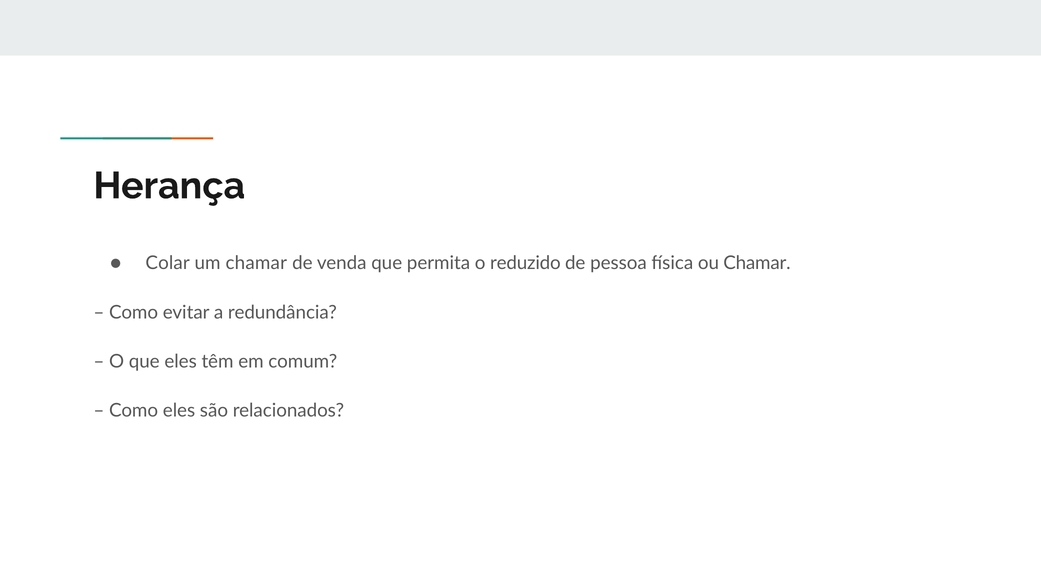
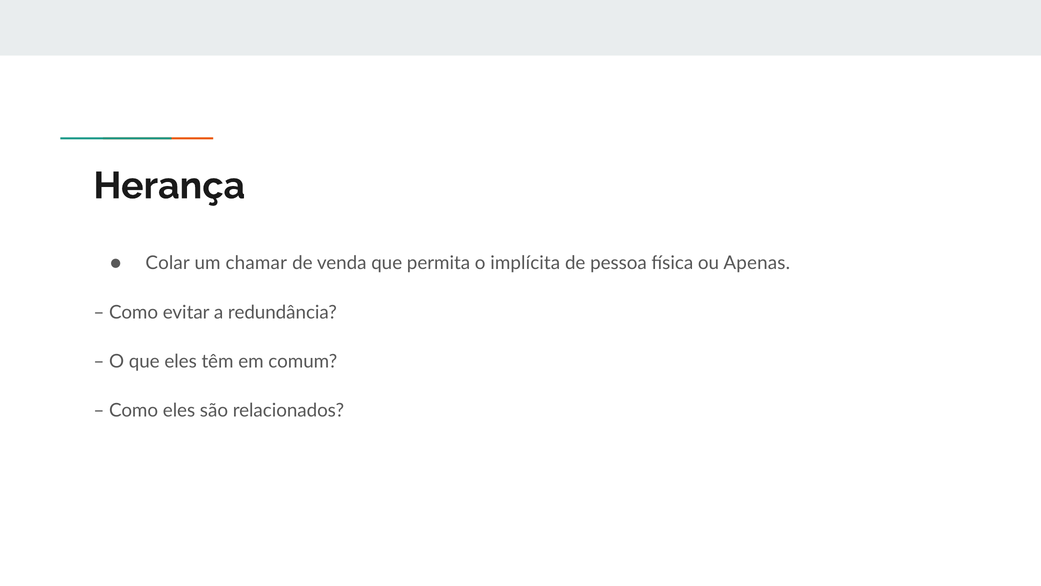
reduzido: reduzido -> implícita (525, 263)
ou Chamar: Chamar -> Apenas (757, 263)
